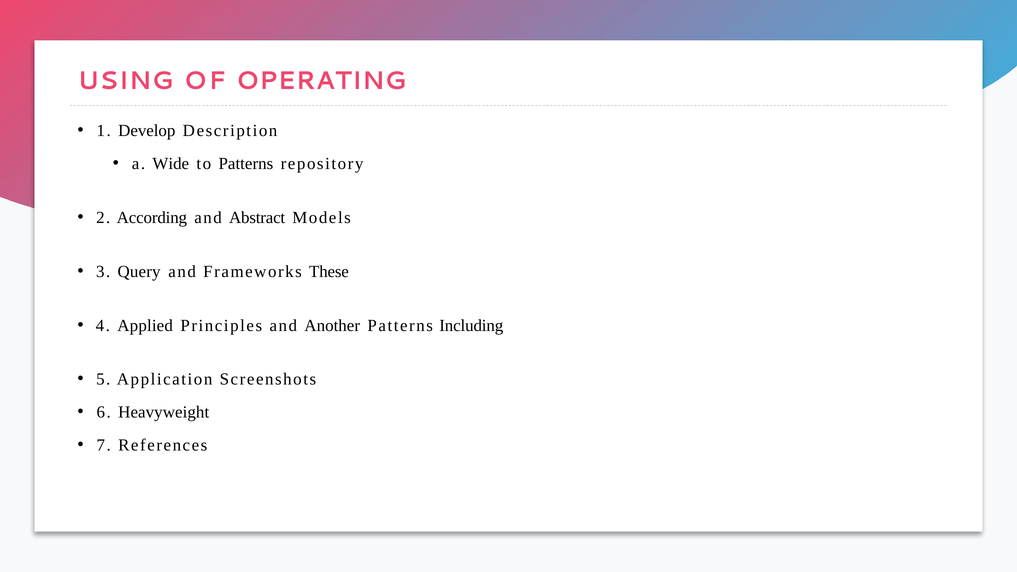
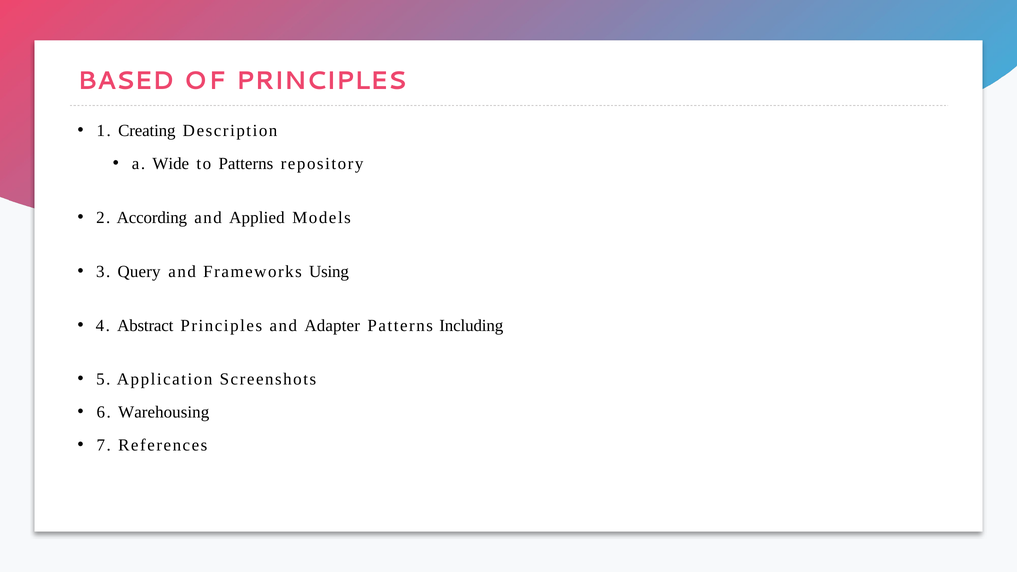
USING: USING -> BASED (126, 81)
OF OPERATING: OPERATING -> PRINCIPLES (321, 81)
Develop: Develop -> Creating (147, 131)
Abstract: Abstract -> Applied (257, 218)
These: These -> Using (329, 272)
Applied: Applied -> Abstract (145, 326)
Another: Another -> Adapter (332, 326)
Heavyweight: Heavyweight -> Warehousing (164, 412)
